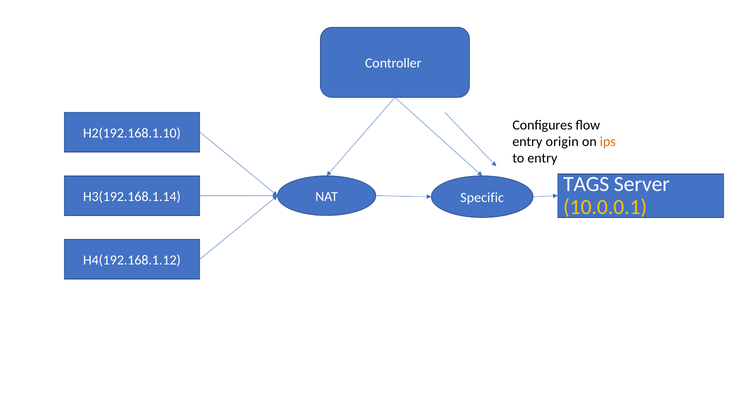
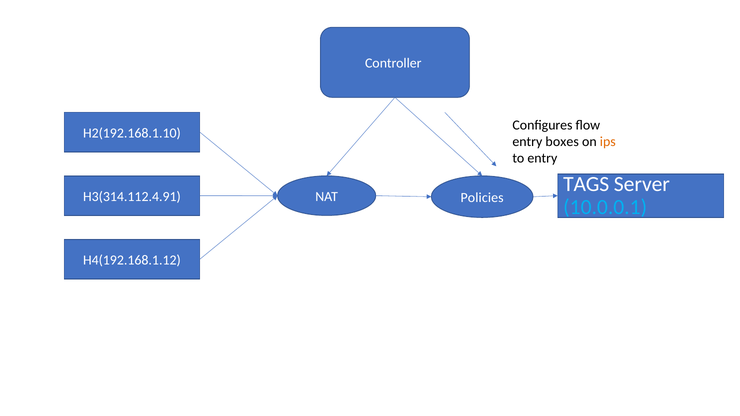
origin: origin -> boxes (562, 142)
H3(192.168.1.14: H3(192.168.1.14 -> H3(314.112.4.91 (132, 197)
Specific: Specific -> Policies (482, 198)
10.0.0.1 colour: yellow -> light blue (605, 207)
